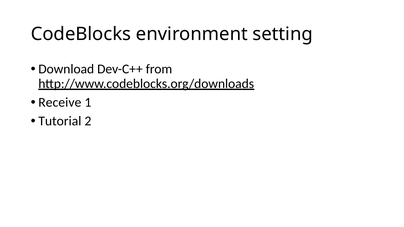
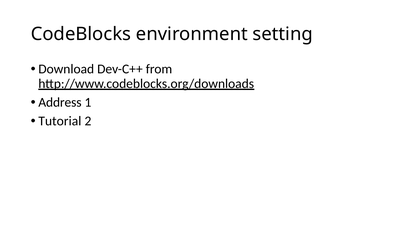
Receive: Receive -> Address (60, 103)
